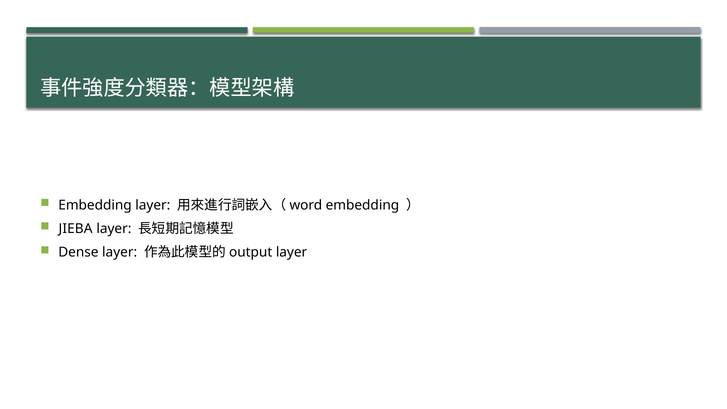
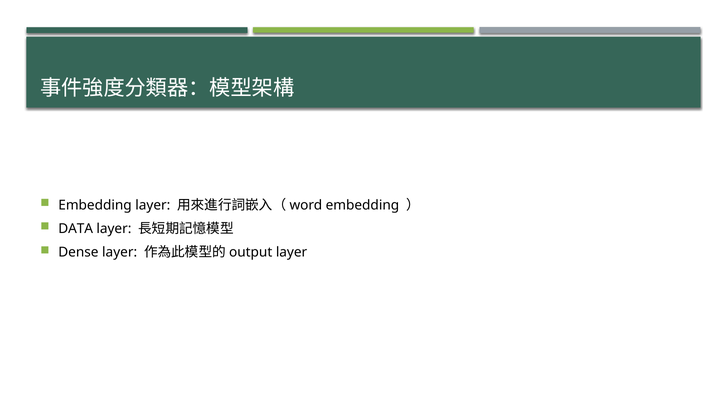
JIEBA: JIEBA -> DATA (76, 229)
